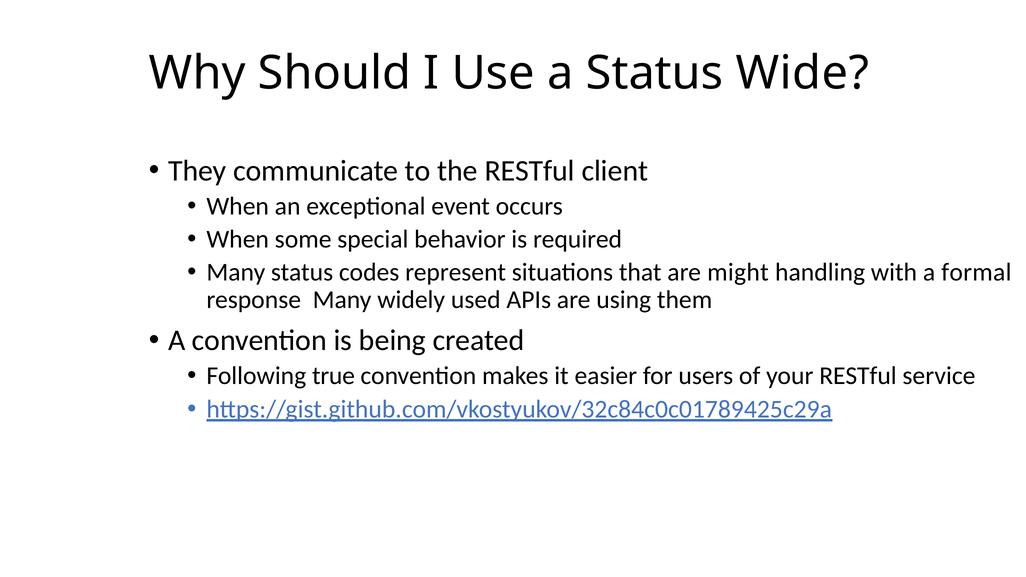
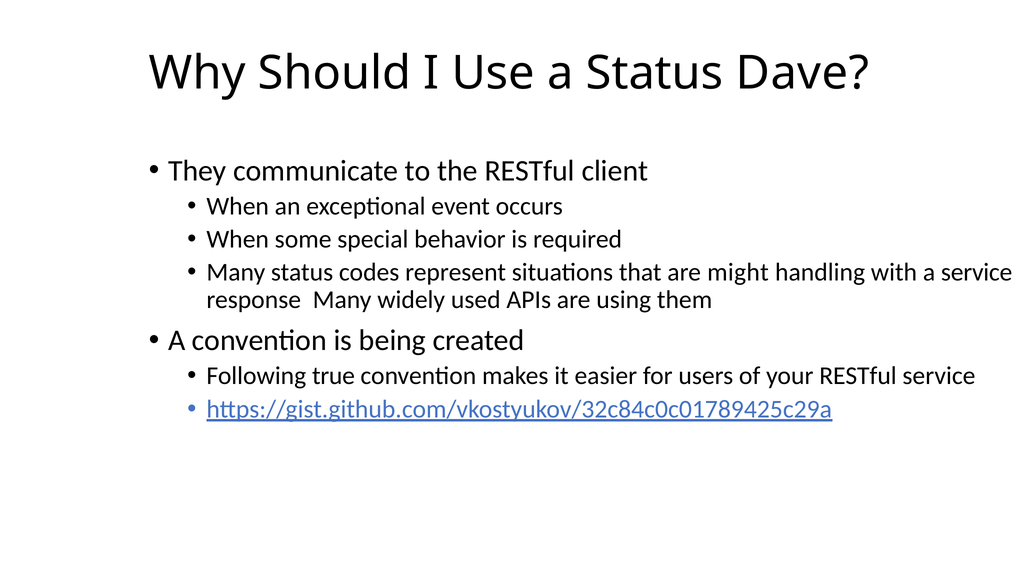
Wide: Wide -> Dave (802, 73)
a formal: formal -> service (977, 272)
